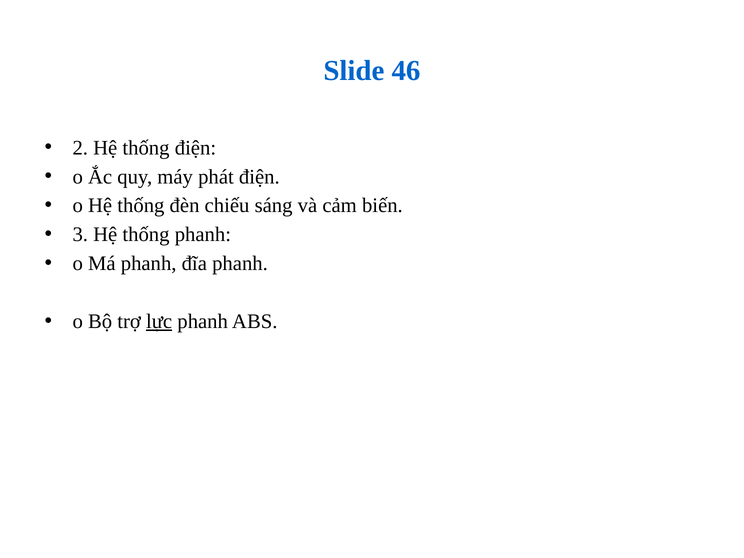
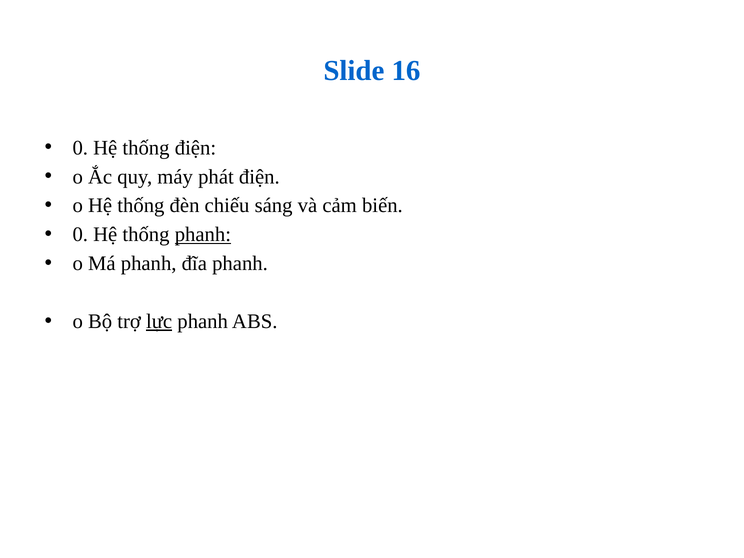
46: 46 -> 16 (406, 71)
2: 2 -> 0 (80, 148)
3: 3 -> 0 (80, 235)
phanh underline: none -> present (203, 235)
